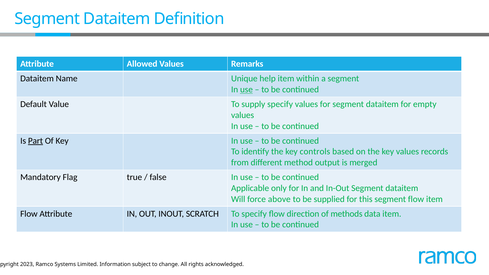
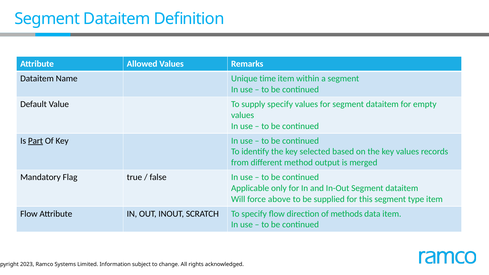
help: help -> time (268, 79)
use underline: present -> none (246, 90)
controls: controls -> selected (315, 152)
segment flow: flow -> type (416, 199)
